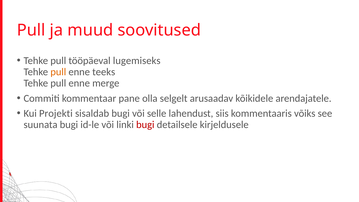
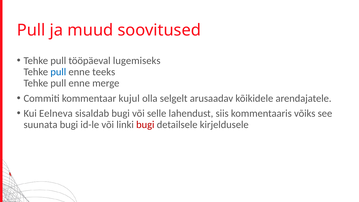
pull colour: orange -> blue (58, 72)
pane: pane -> kujul (129, 98)
Projekti: Projekti -> Eelneva (56, 113)
